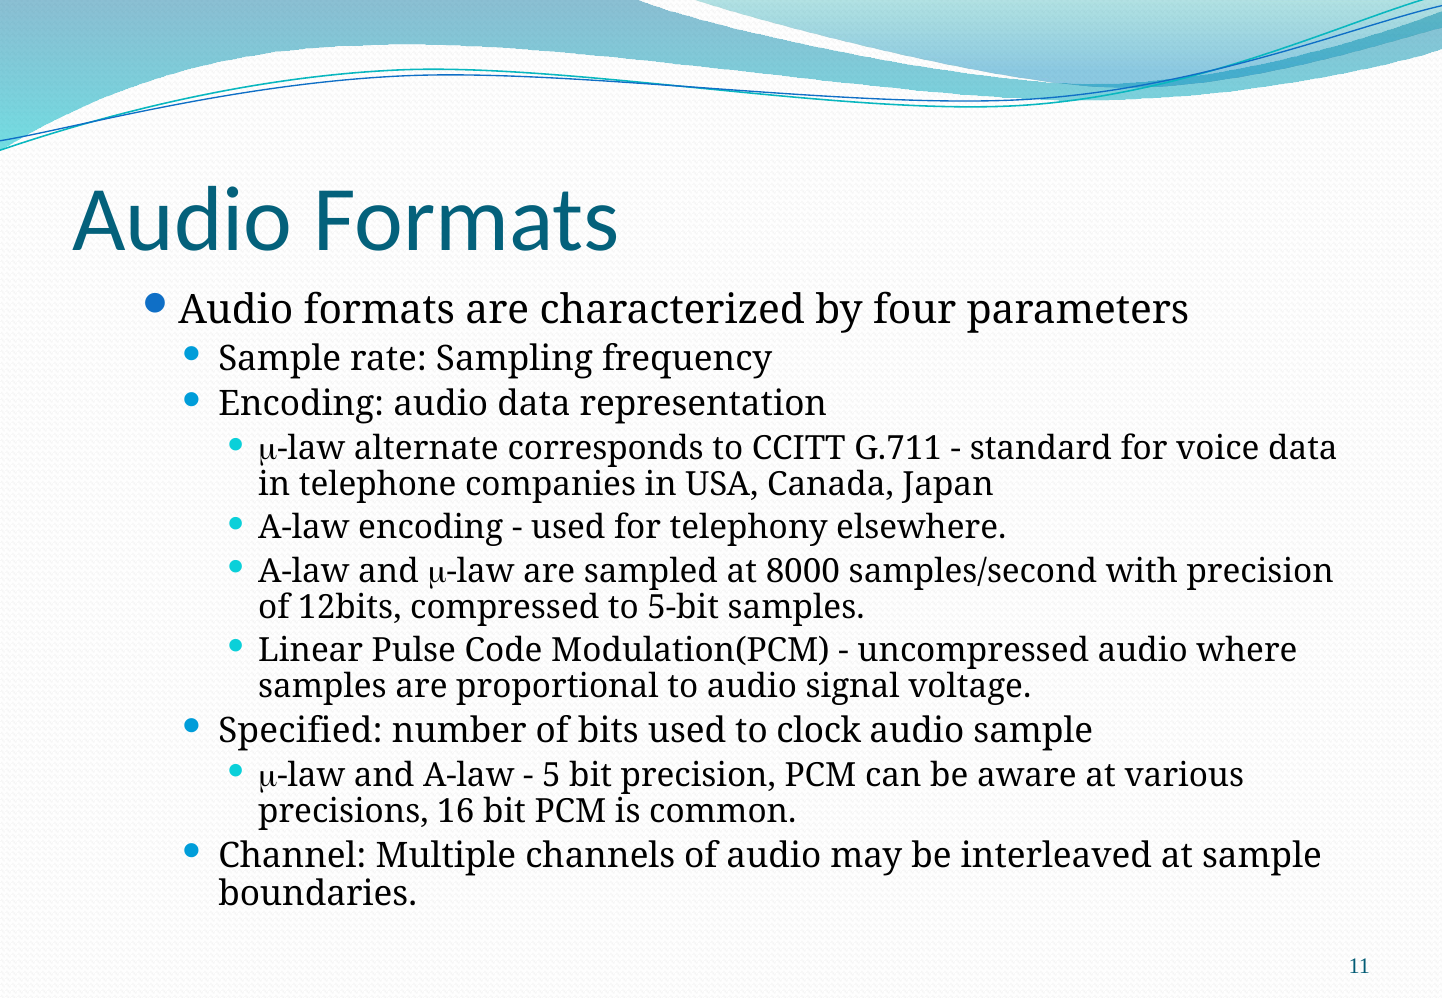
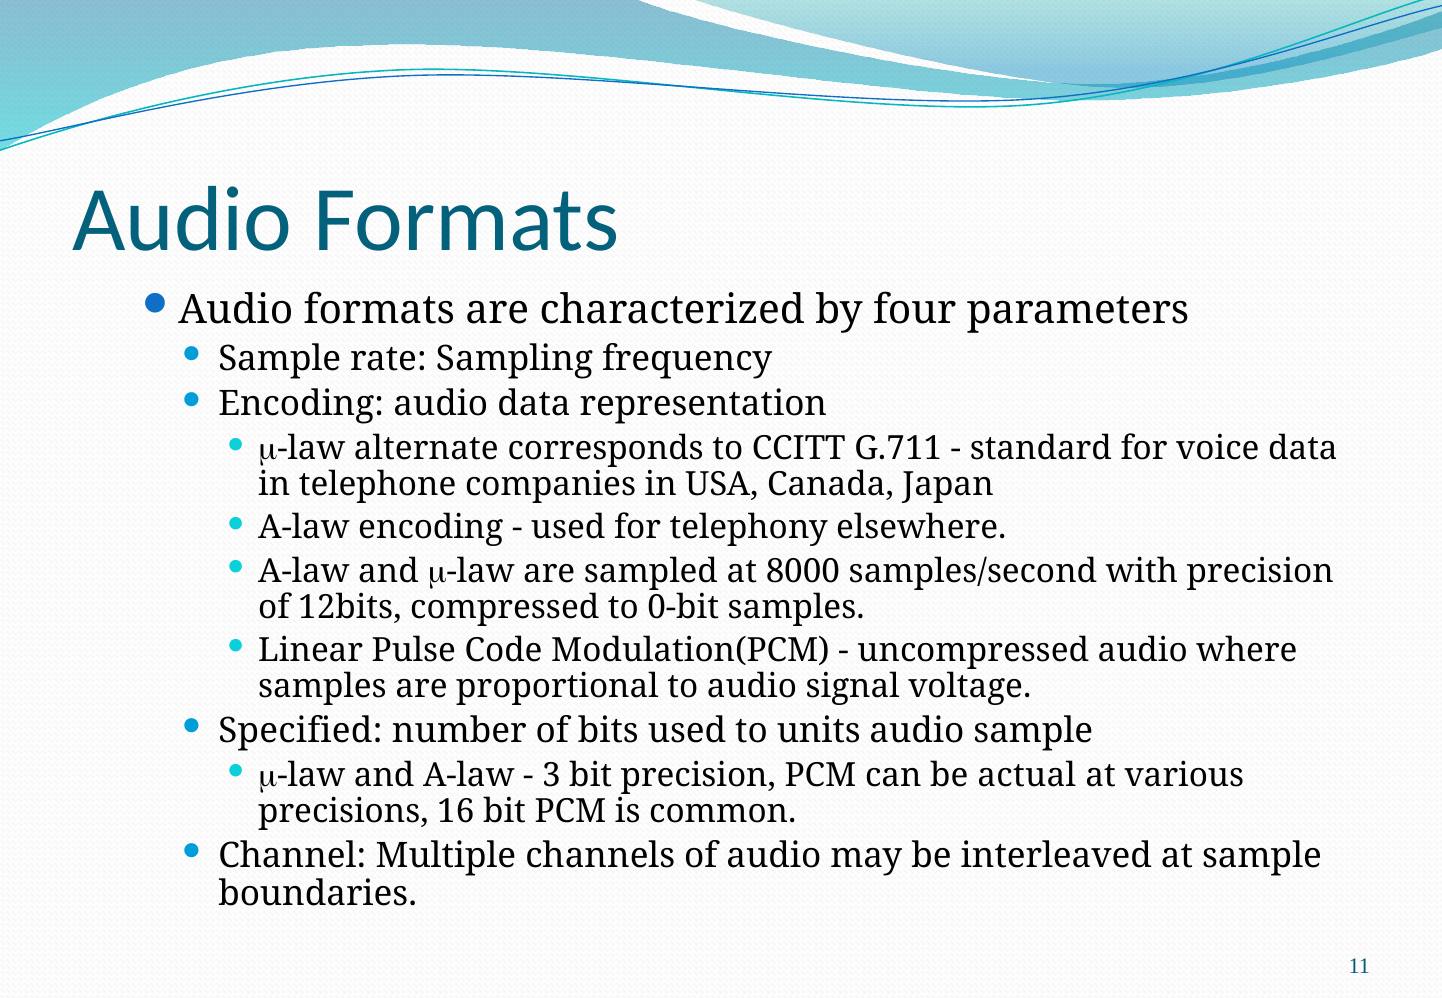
5-bit: 5-bit -> 0-bit (683, 607)
clock: clock -> units (819, 731)
5: 5 -> 3 (551, 776)
aware: aware -> actual (1027, 776)
